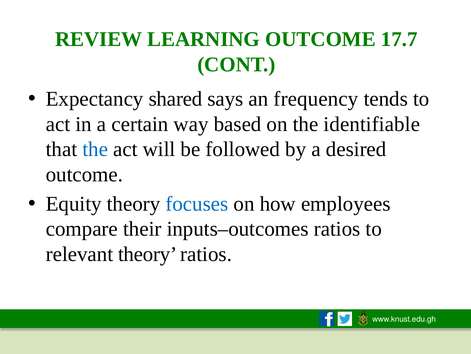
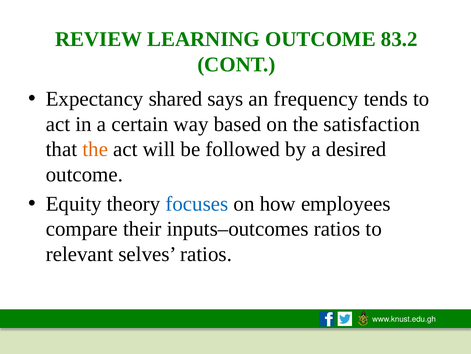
17.7: 17.7 -> 83.2 (399, 39)
identifiable: identifiable -> satisfaction (372, 124)
the colour: blue -> orange (95, 149)
relevant theory: theory -> selves (148, 254)
